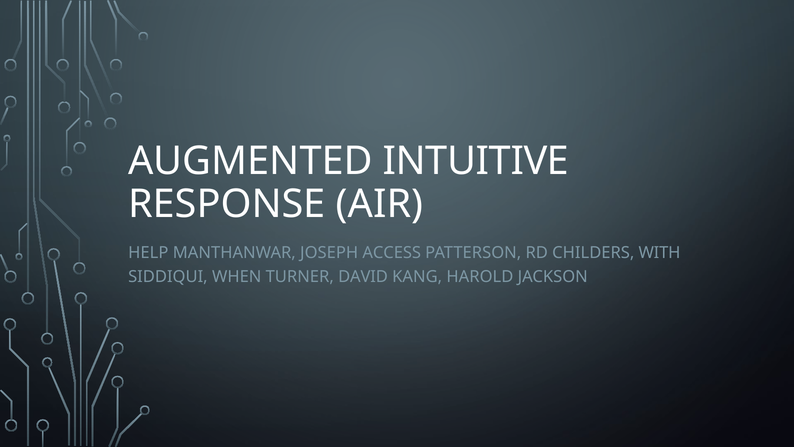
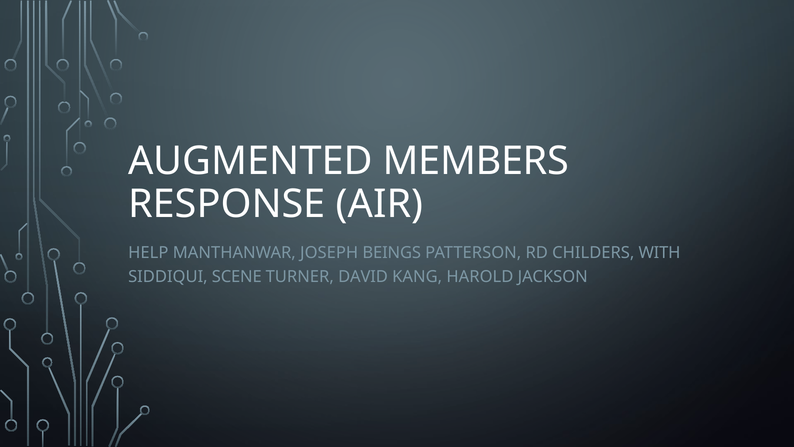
INTUITIVE: INTUITIVE -> MEMBERS (476, 161)
ACCESS: ACCESS -> BEINGS (392, 253)
WHEN: WHEN -> SCENE (237, 276)
